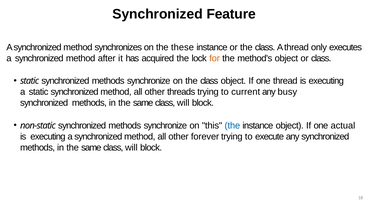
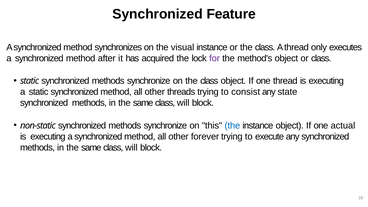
these: these -> visual (183, 47)
for colour: orange -> purple (215, 58)
current: current -> consist (246, 92)
busy: busy -> state (287, 92)
